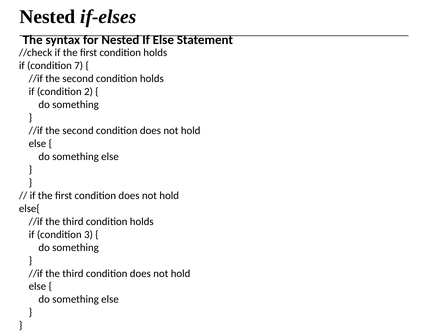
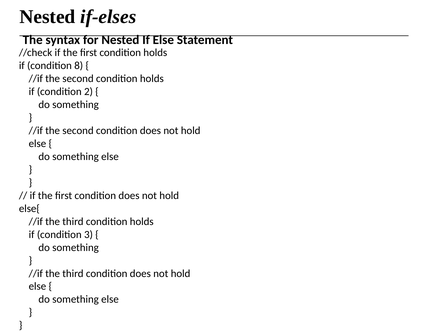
7: 7 -> 8 (79, 66)
